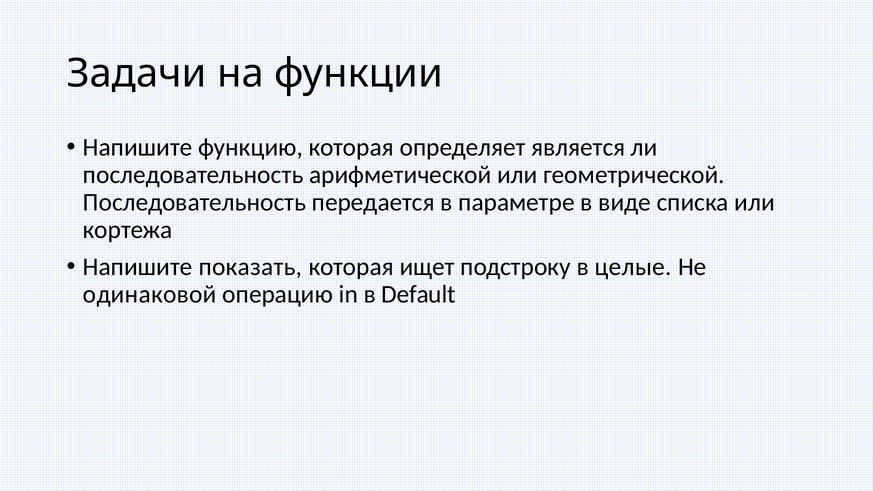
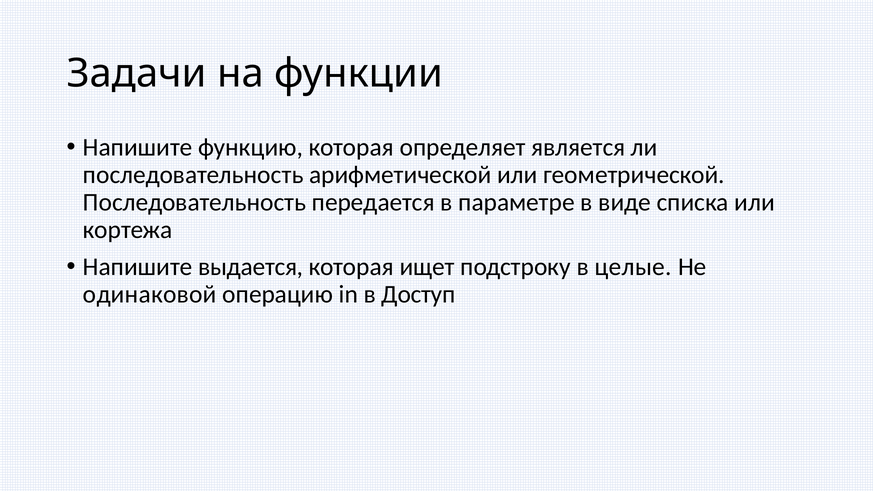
показать: показать -> выдается (251, 267)
Default: Default -> Доступ (418, 294)
